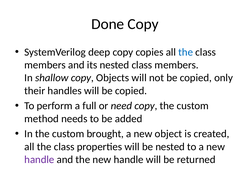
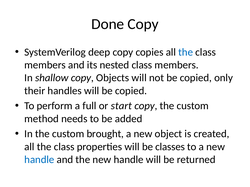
need: need -> start (121, 106)
be nested: nested -> classes (170, 147)
handle colour: purple -> blue (39, 160)
